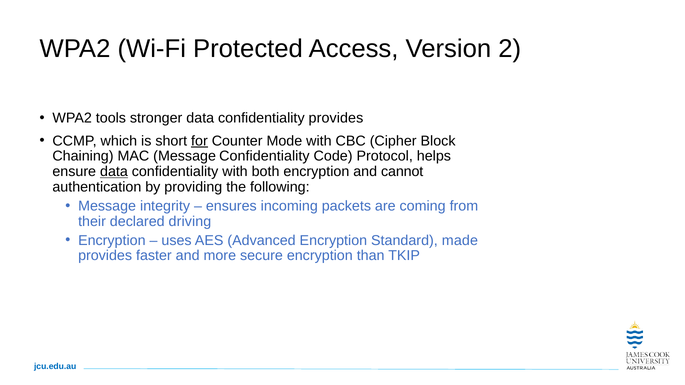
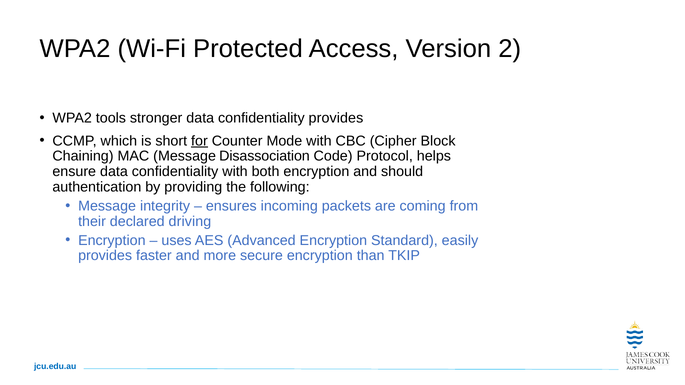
Message Confidentiality: Confidentiality -> Disassociation (264, 156)
data underline: present -> none (114, 172)
cannot: cannot -> should (402, 172)
made: made -> easily (460, 241)
